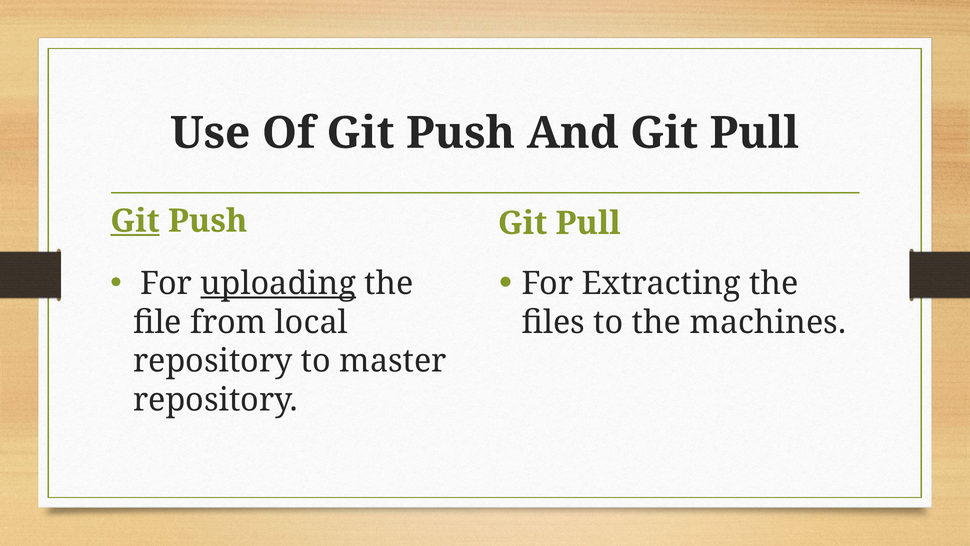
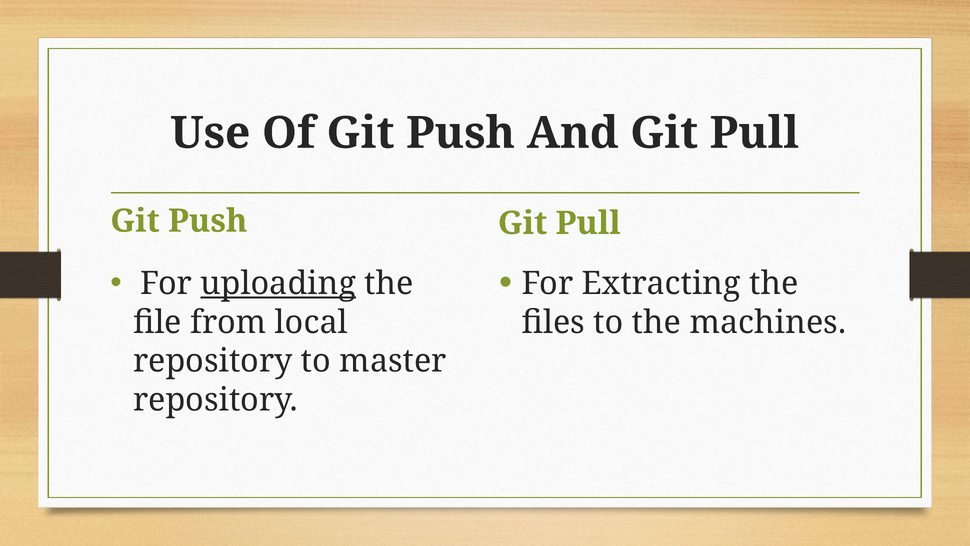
Git underline: present -> none (135, 221)
